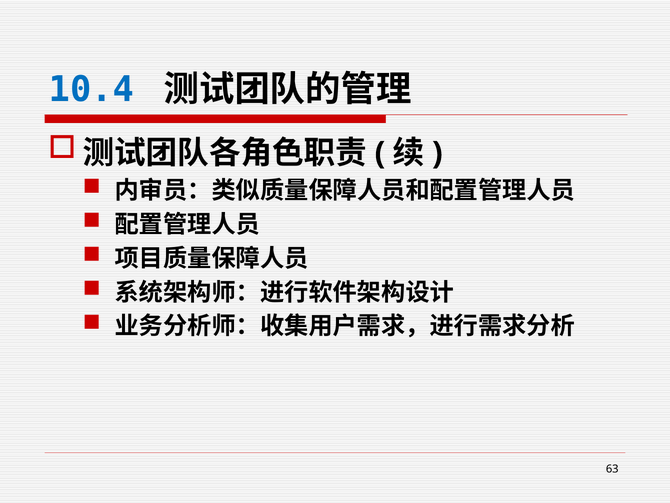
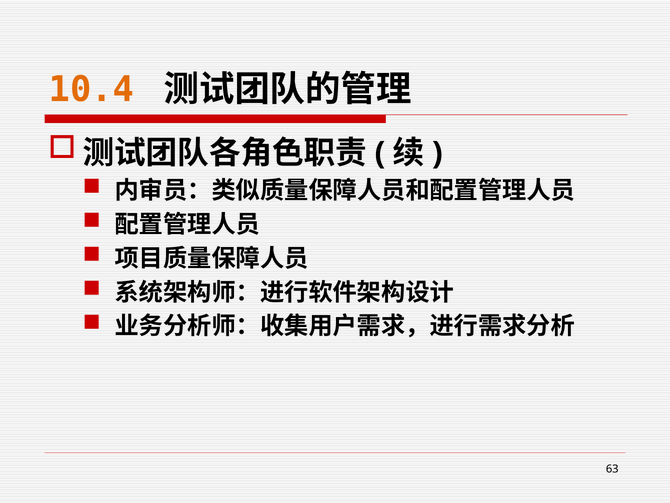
10.4 colour: blue -> orange (91, 89)
